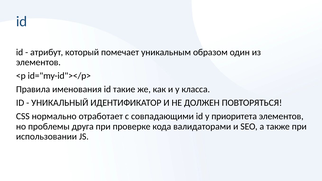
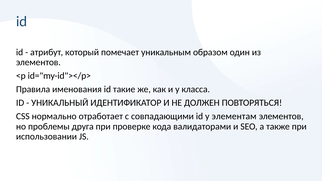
приоритета: приоритета -> элементам (234, 116)
